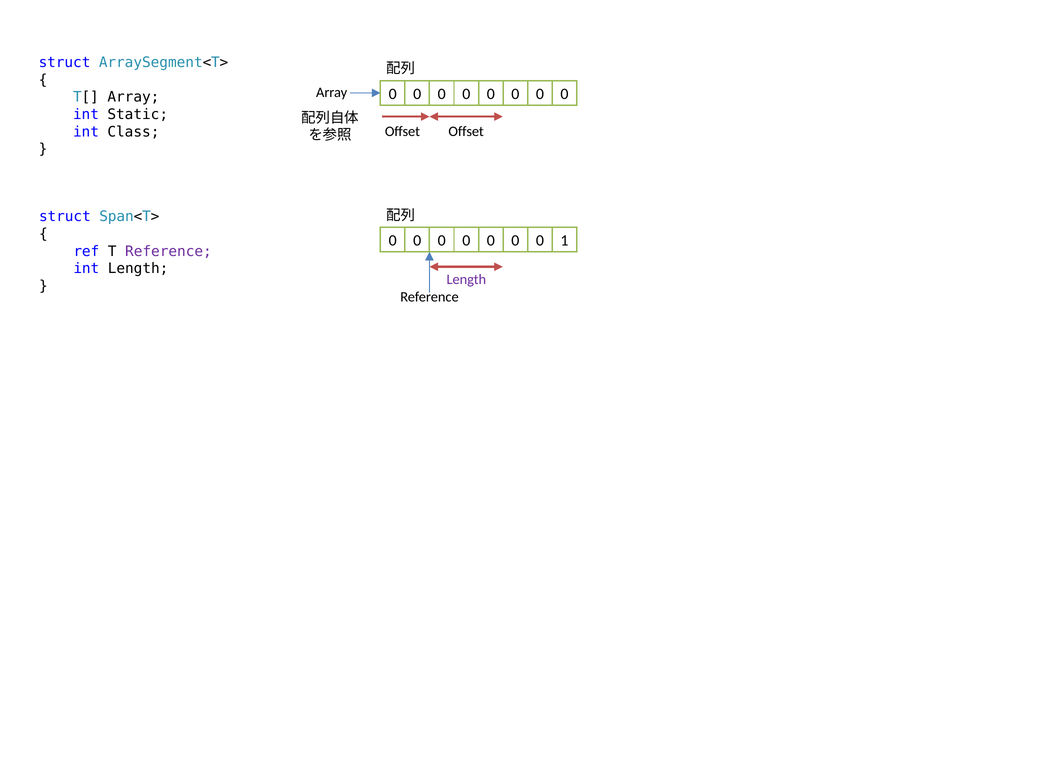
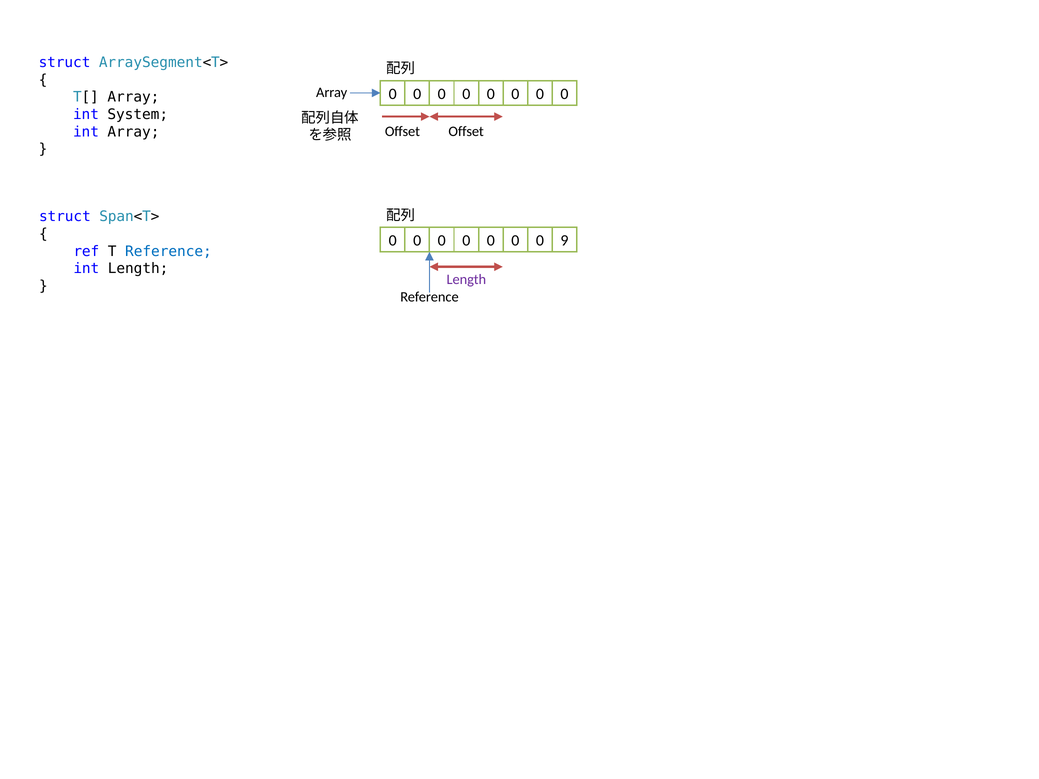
Static: Static -> System (138, 114)
int Class: Class -> Array (133, 132)
1: 1 -> 9 (564, 241)
Reference colour: purple -> blue (168, 251)
